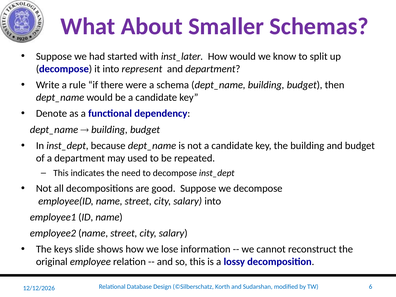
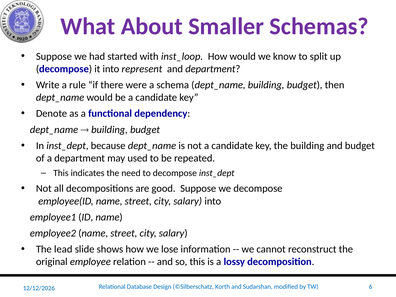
inst_later: inst_later -> inst_loop (182, 56)
keys: keys -> lead (63, 249)
